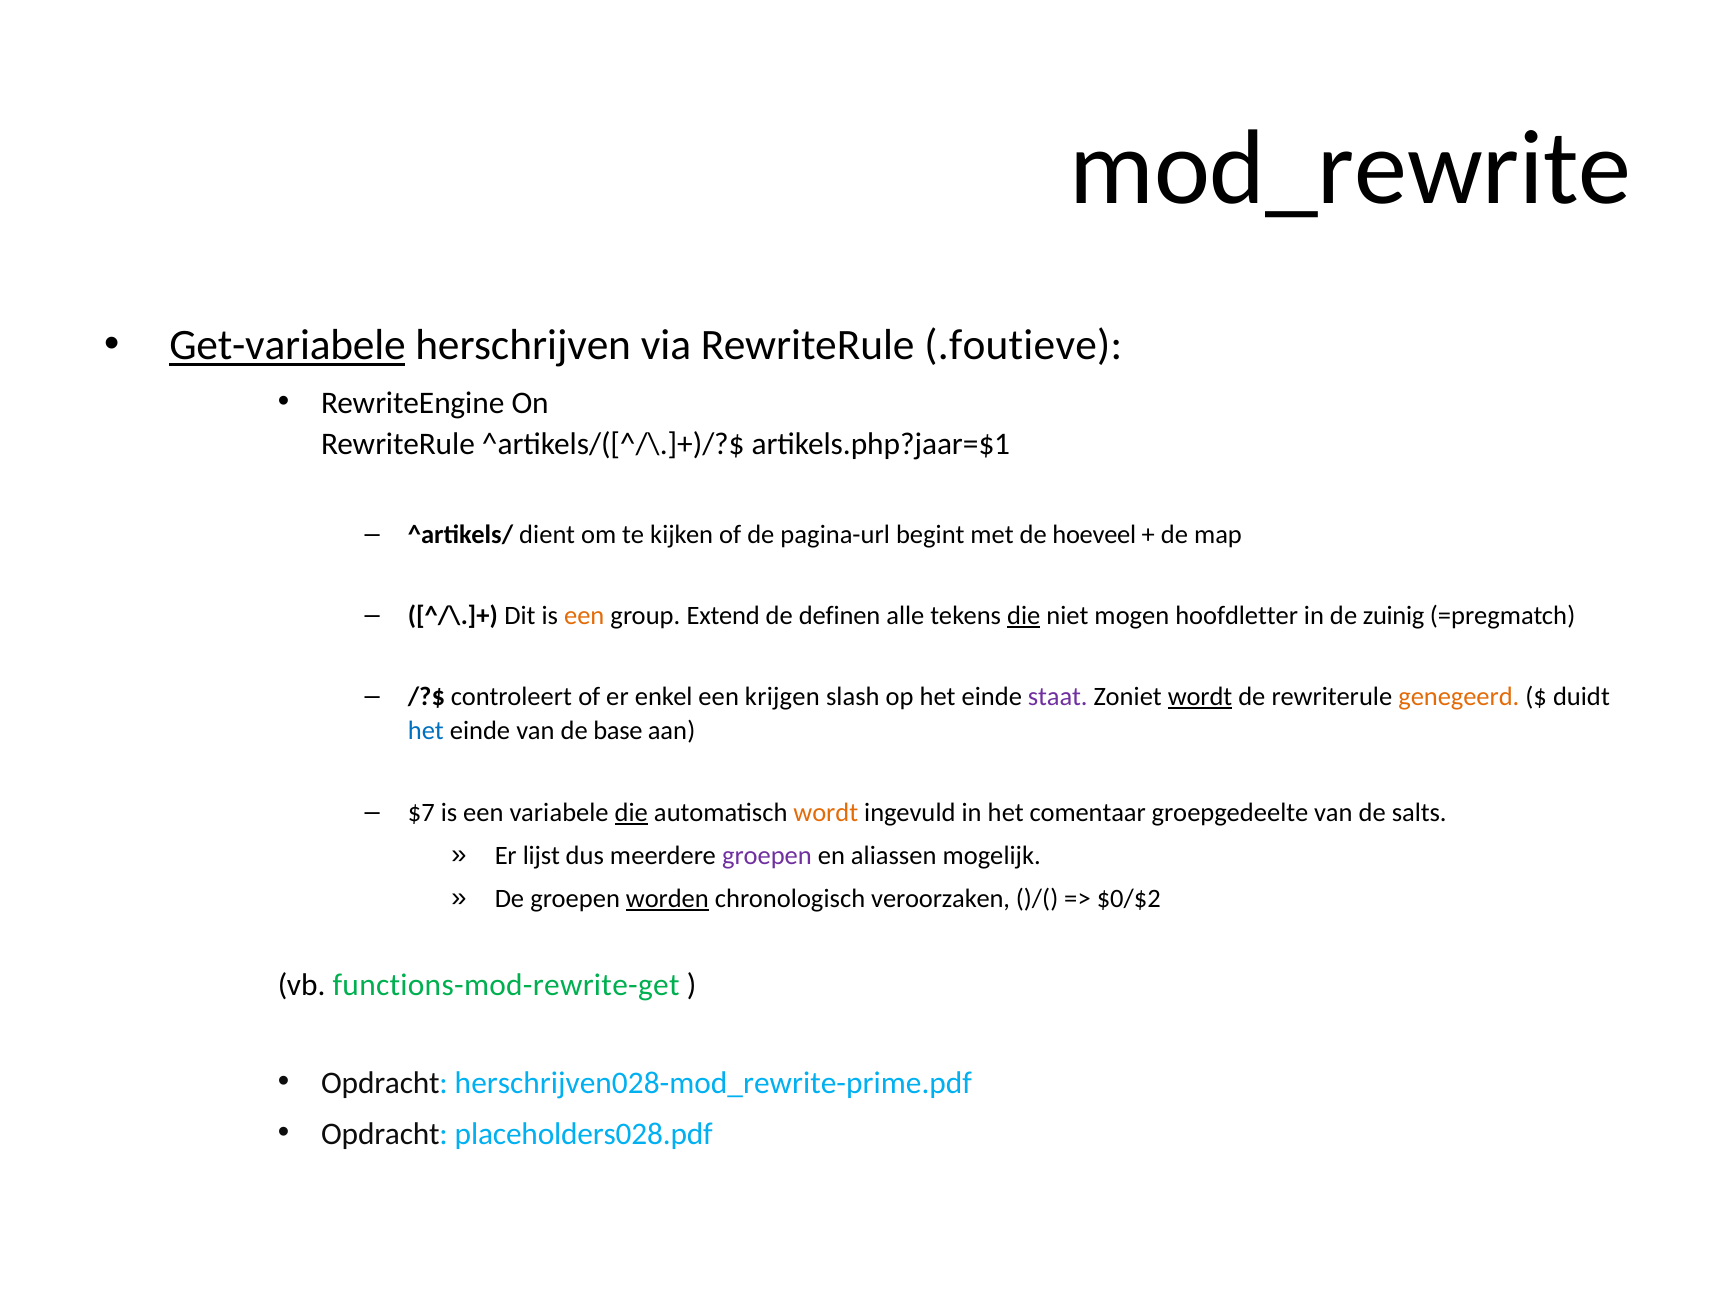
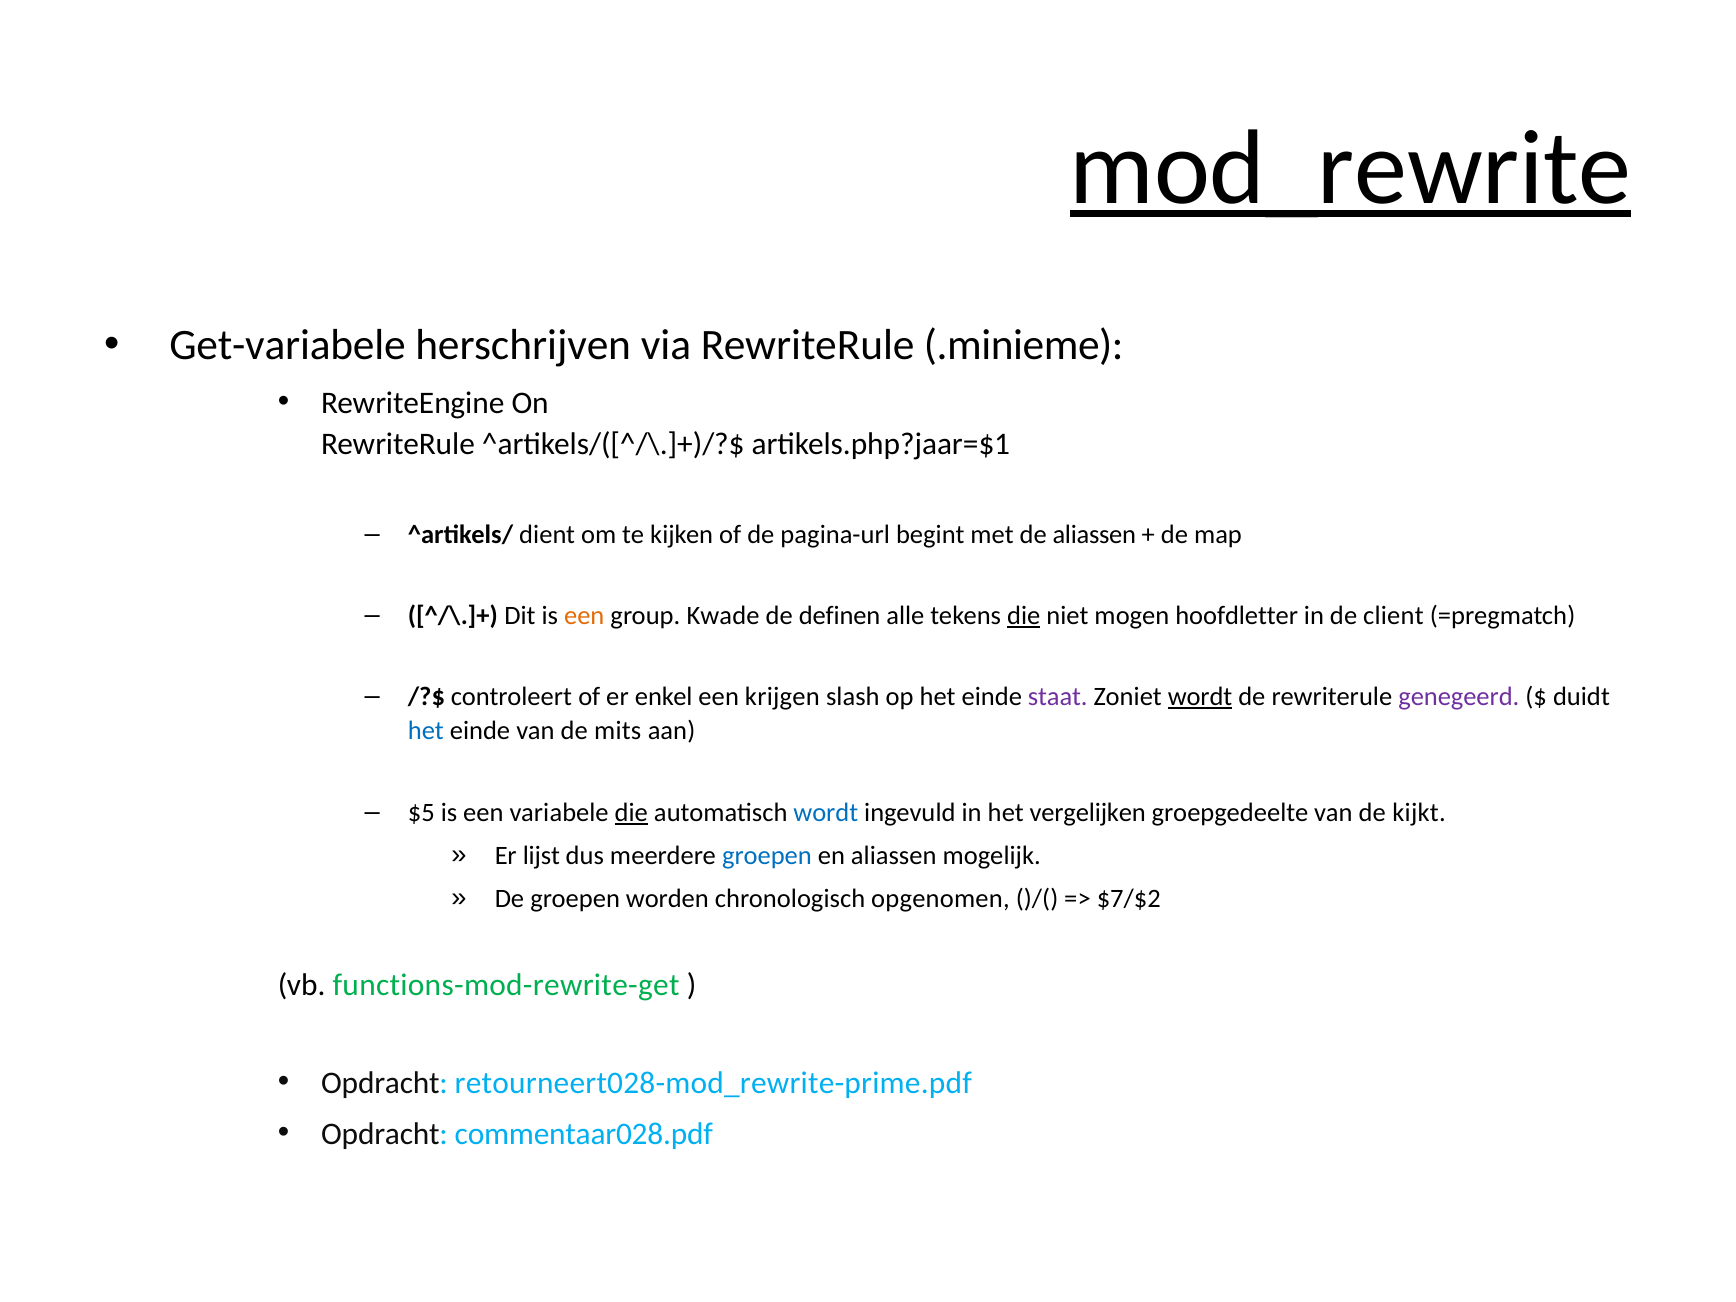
mod_rewrite underline: none -> present (1351, 168)
Get-variabele underline: present -> none (287, 346)
.foutieve: .foutieve -> .minieme (1024, 346)
de hoeveel: hoeveel -> aliassen (1094, 534)
Extend: Extend -> Kwade (723, 616)
zuinig: zuinig -> client (1393, 616)
genegeerd colour: orange -> purple (1459, 697)
base: base -> mits (618, 731)
$7: $7 -> $5 (421, 812)
wordt colour: orange -> blue (826, 812)
comentaar: comentaar -> vergelijken (1088, 812)
salts: salts -> kijkt (1419, 812)
groepen colour: purple -> blue (767, 855)
worden underline: present -> none (667, 898)
veroorzaken: veroorzaken -> opgenomen (940, 898)
$0/$2: $0/$2 -> $7/$2 (1129, 898)
herschrijven028-mod_rewrite-prime.pdf: herschrijven028-mod_rewrite-prime.pdf -> retourneert028-mod_rewrite-prime.pdf (713, 1083)
placeholders028.pdf: placeholders028.pdf -> commentaar028.pdf (584, 1134)
